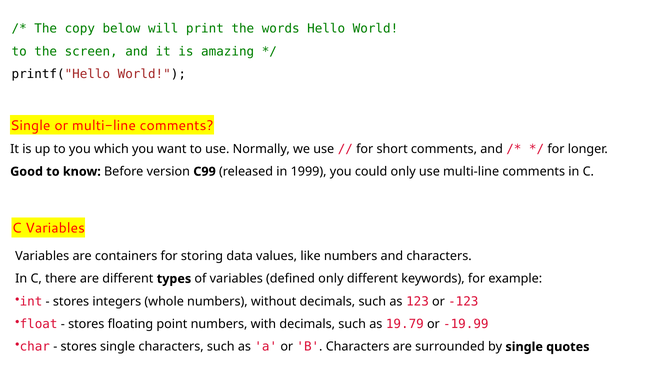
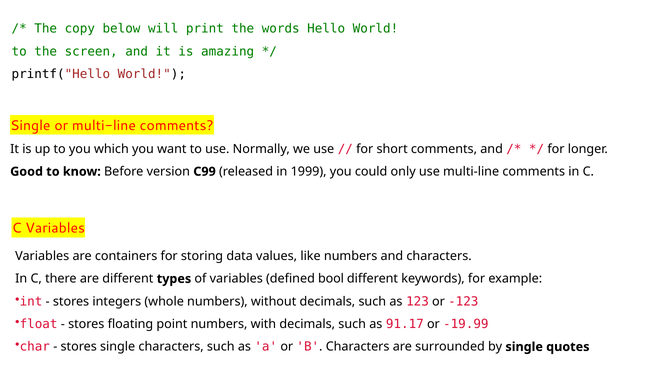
defined only: only -> bool (331, 279)
19.79: 19.79 -> 91.17 (405, 324)
